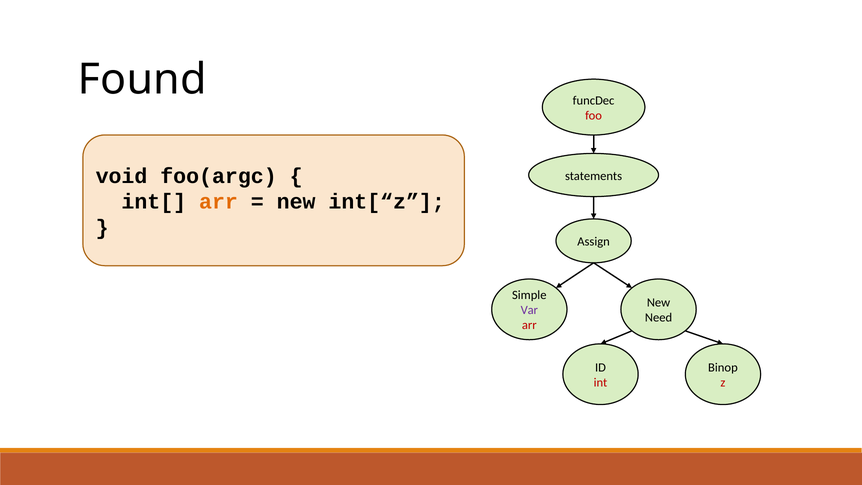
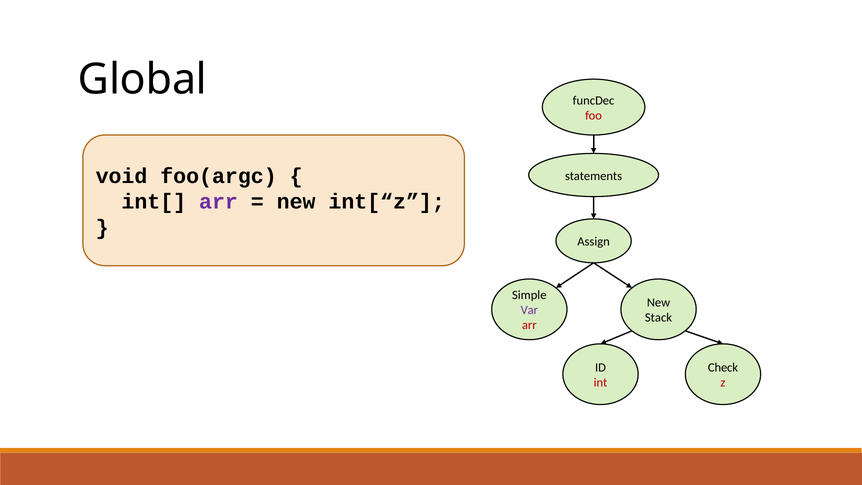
Found: Found -> Global (142, 79)
arr colour: orange -> purple (218, 202)
Need: Need -> Stack (658, 318)
Binop: Binop -> Check (723, 367)
